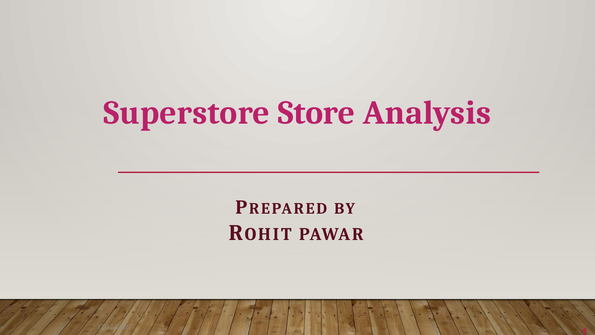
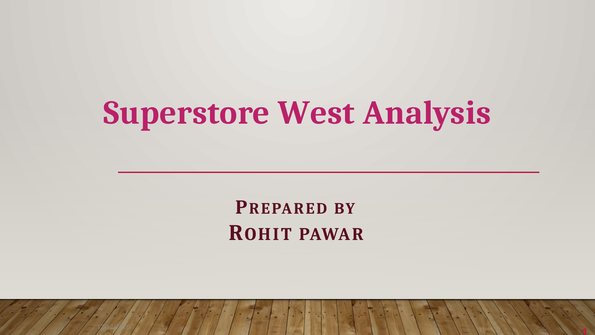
Store: Store -> West (316, 113)
